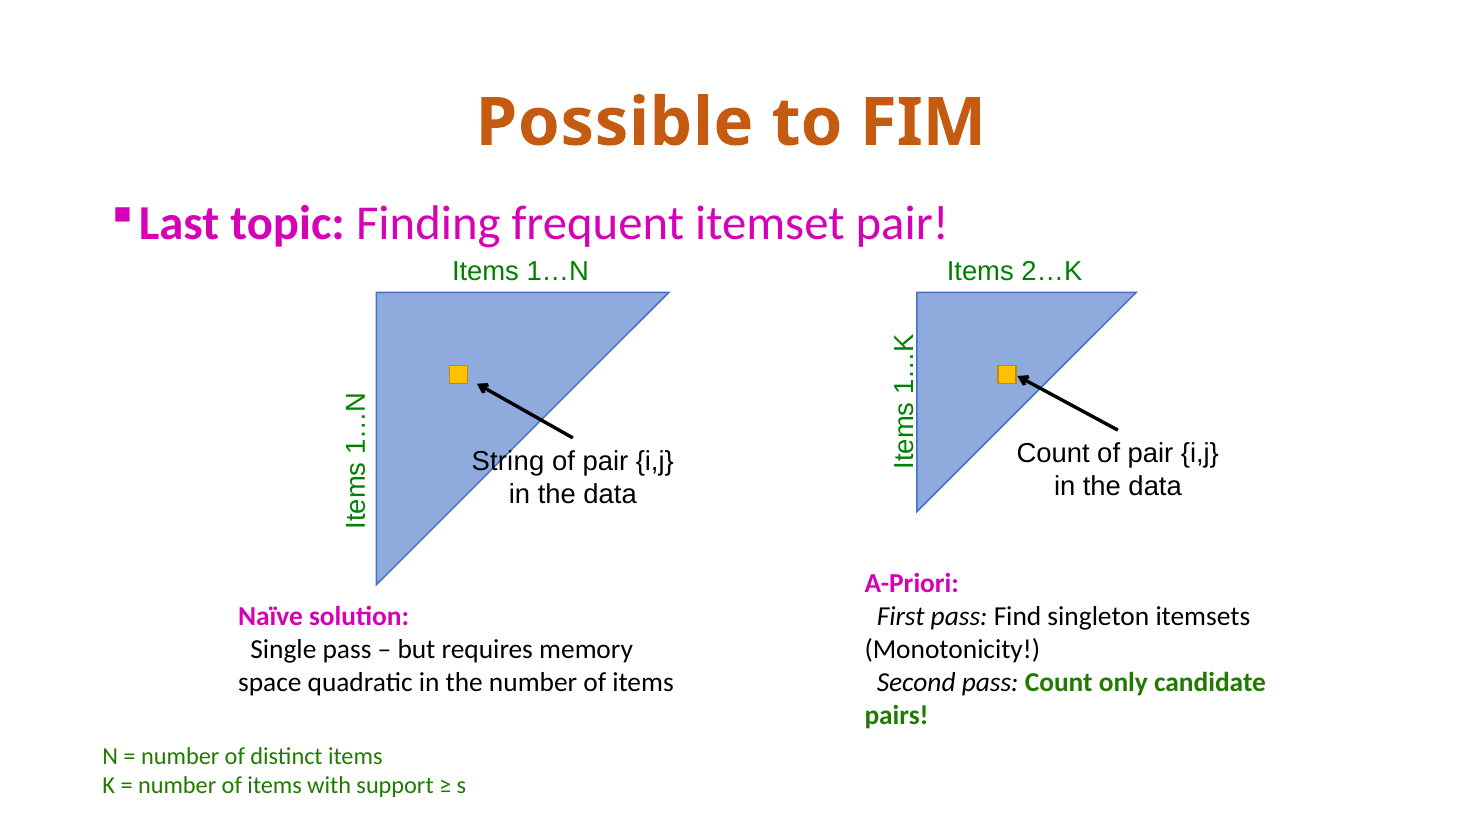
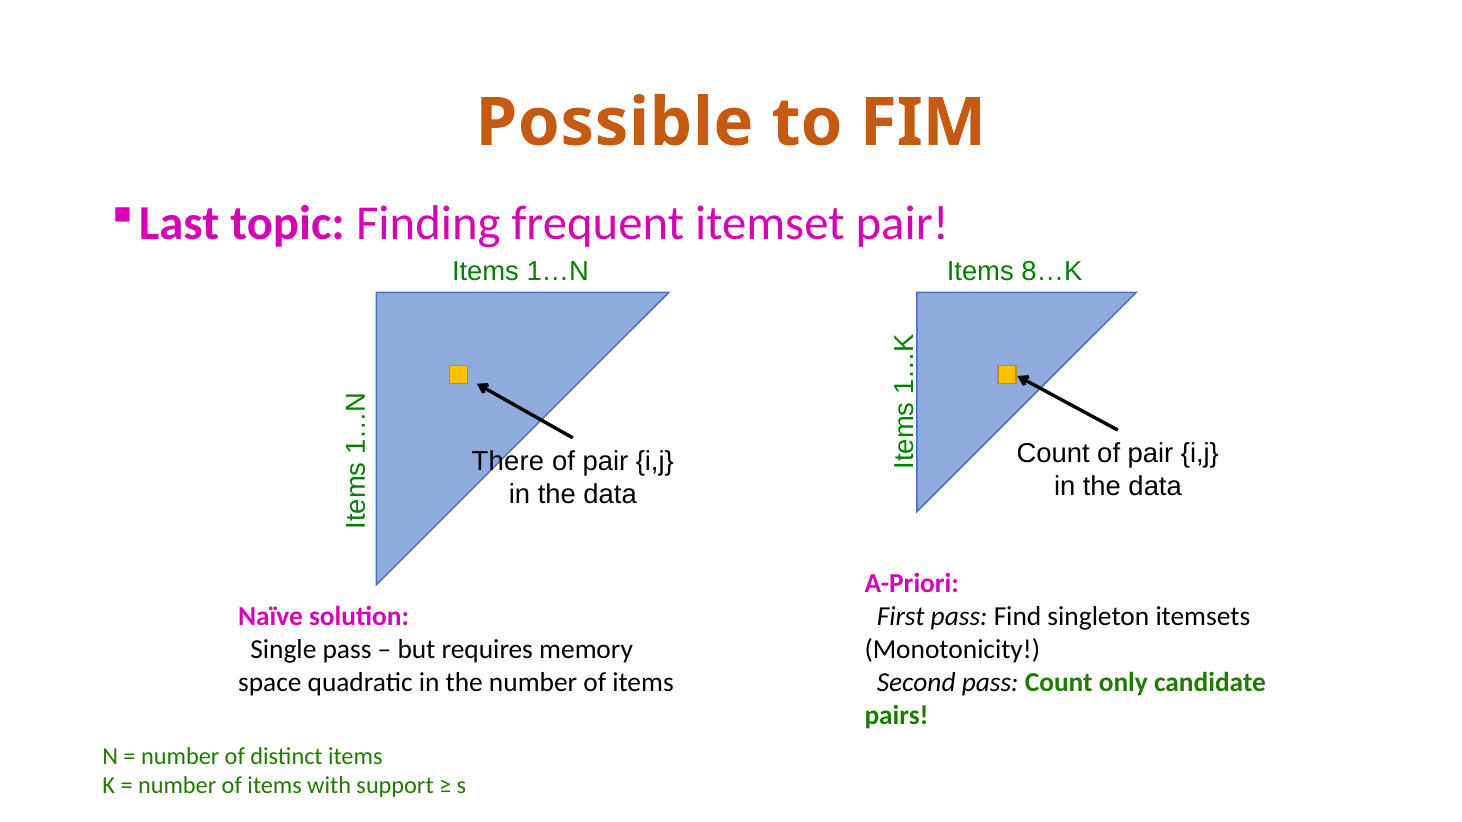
2…K: 2…K -> 8…K (1052, 272)
String: String -> There (508, 462)
